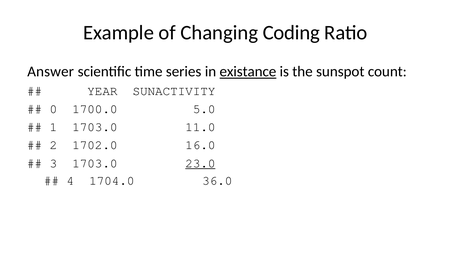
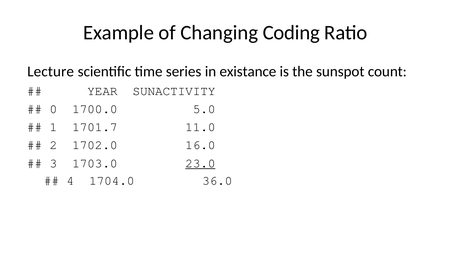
Answer: Answer -> Lecture (51, 72)
existance underline: present -> none (248, 72)
1 1703.0: 1703.0 -> 1701.7 (95, 127)
